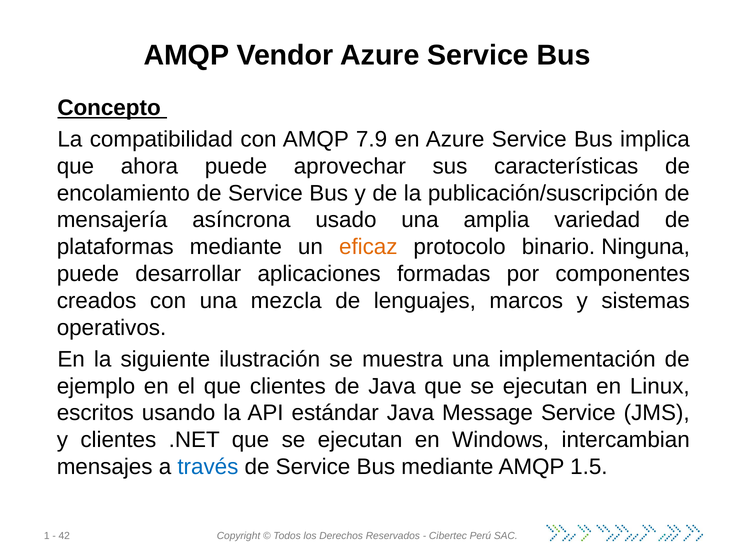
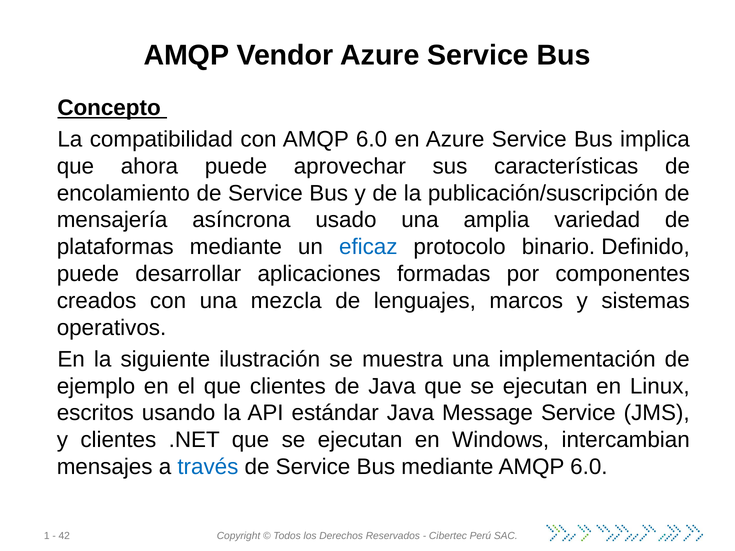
con AMQP 7.9: 7.9 -> 6.0 (372, 139)
eficaz colour: orange -> blue (368, 247)
Ninguna: Ninguna -> Definido (646, 247)
mediante AMQP 1.5: 1.5 -> 6.0 (589, 467)
